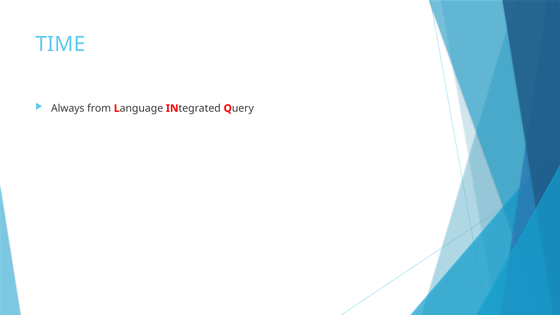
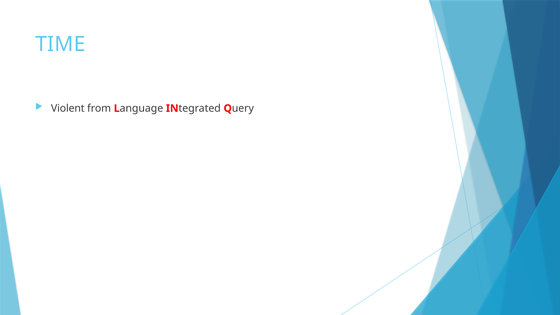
Always: Always -> Violent (68, 108)
